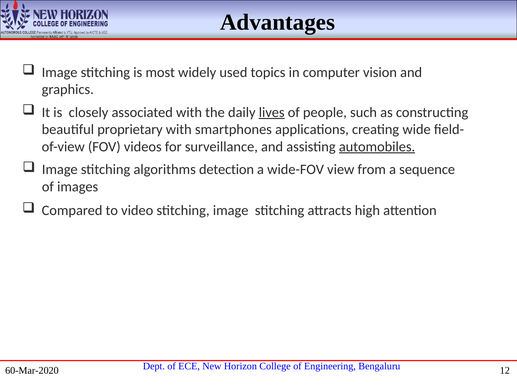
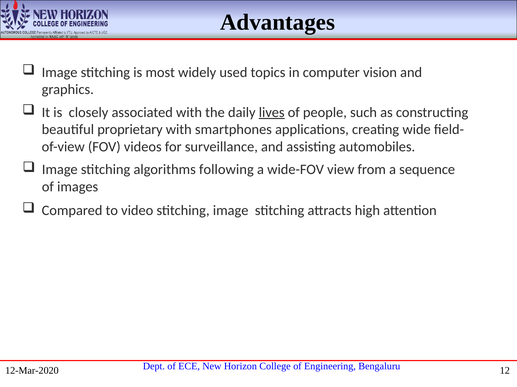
automobiles underline: present -> none (377, 147)
detection: detection -> following (226, 170)
60-Mar-2020: 60-Mar-2020 -> 12-Mar-2020 (32, 371)
